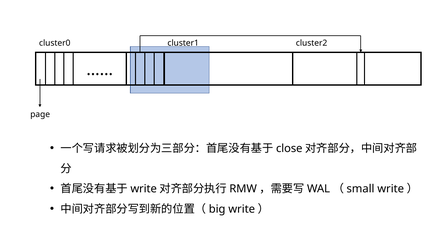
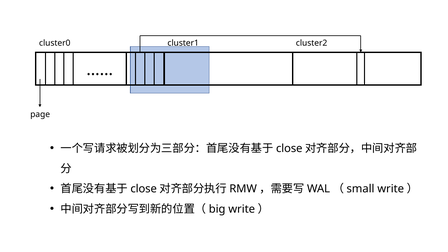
write: write -> close (144, 189)
